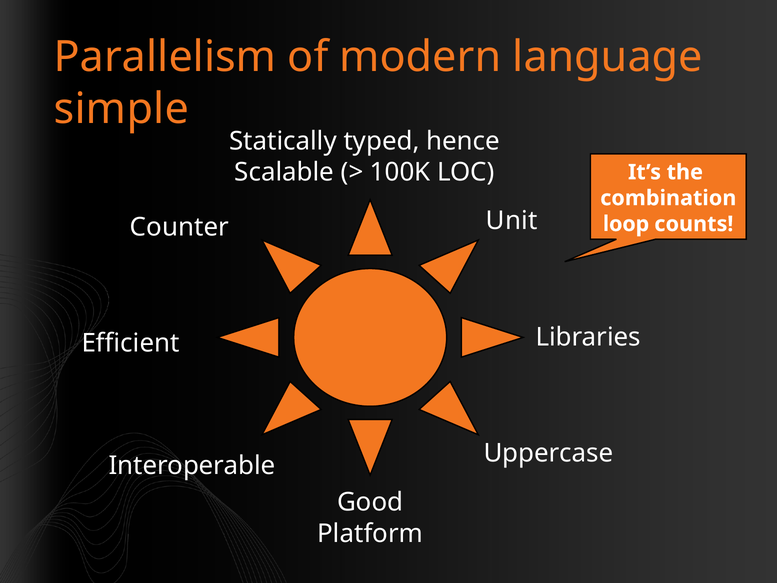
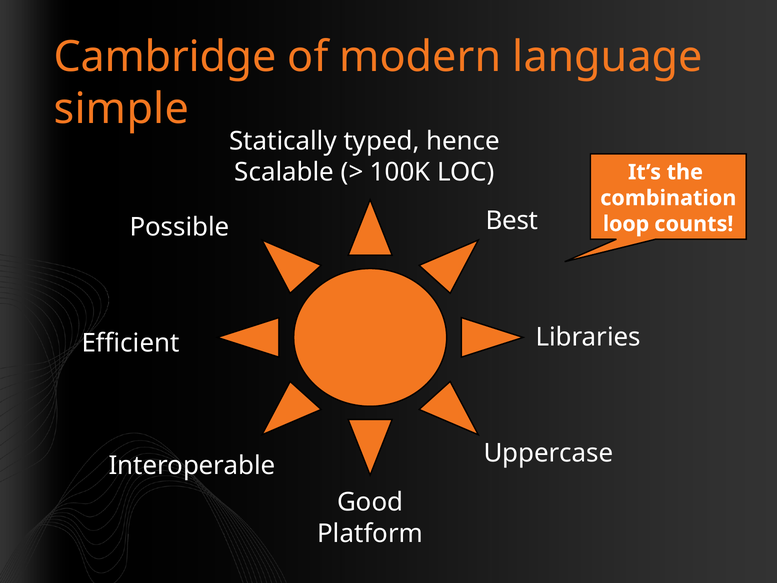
Parallelism: Parallelism -> Cambridge (165, 57)
Unit: Unit -> Best (512, 221)
Counter: Counter -> Possible (180, 227)
